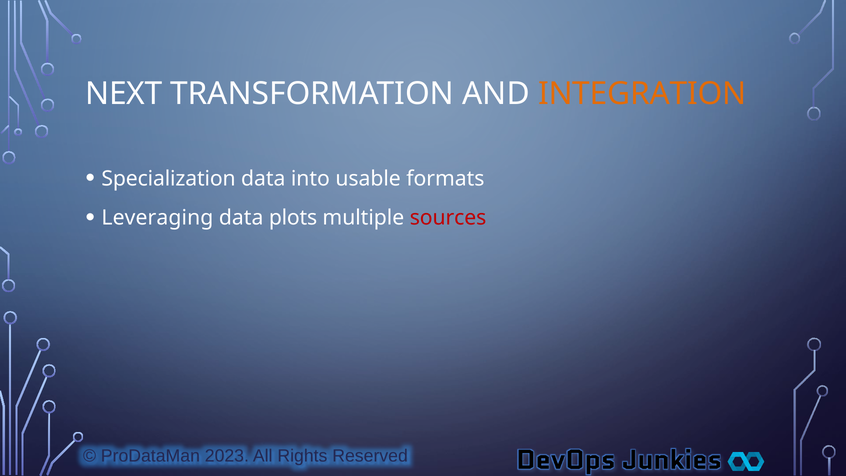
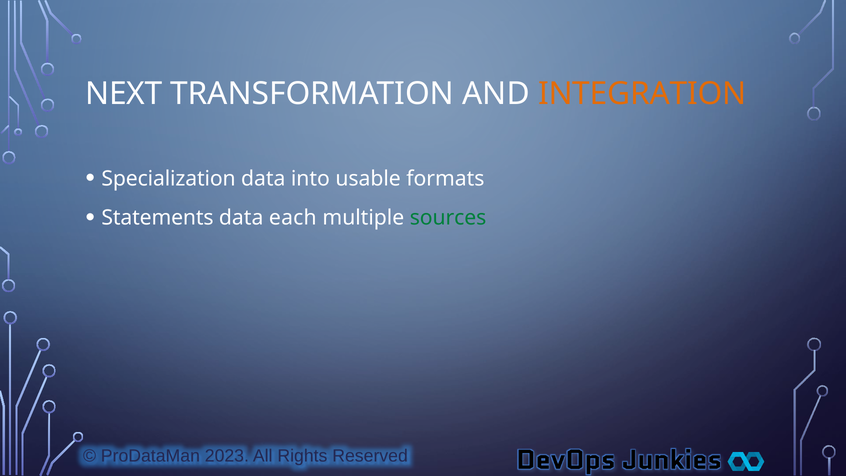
Leveraging: Leveraging -> Statements (158, 218)
plots: plots -> each (293, 218)
sources colour: red -> green (448, 218)
